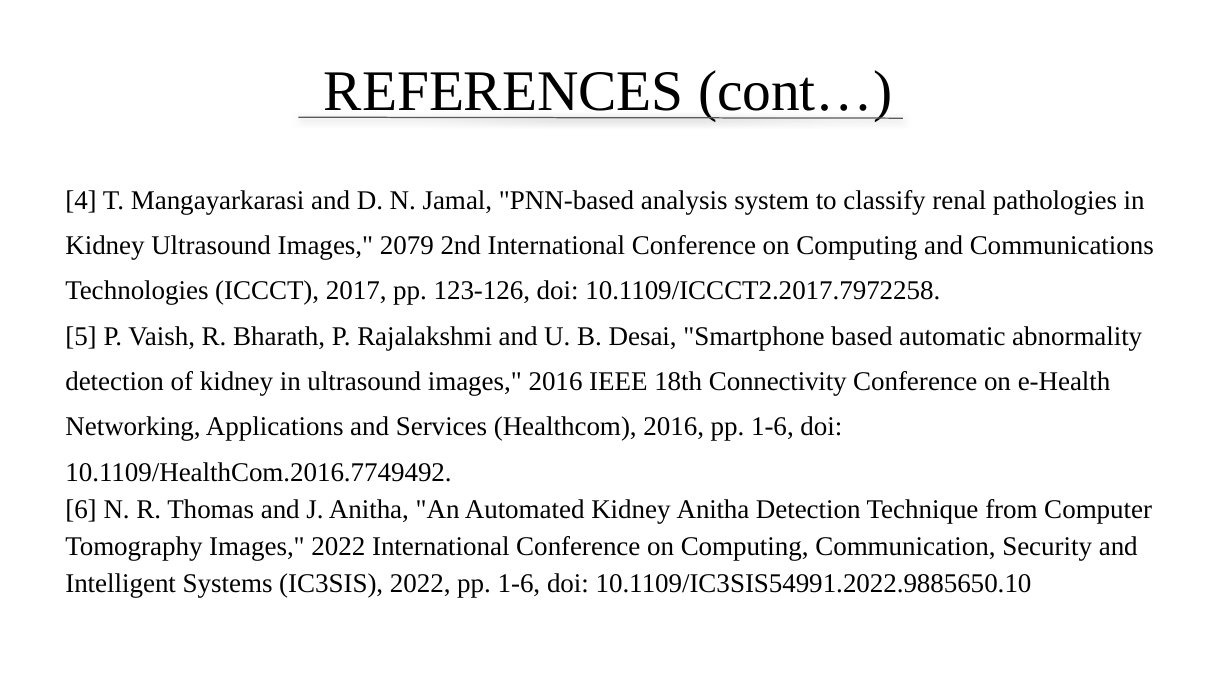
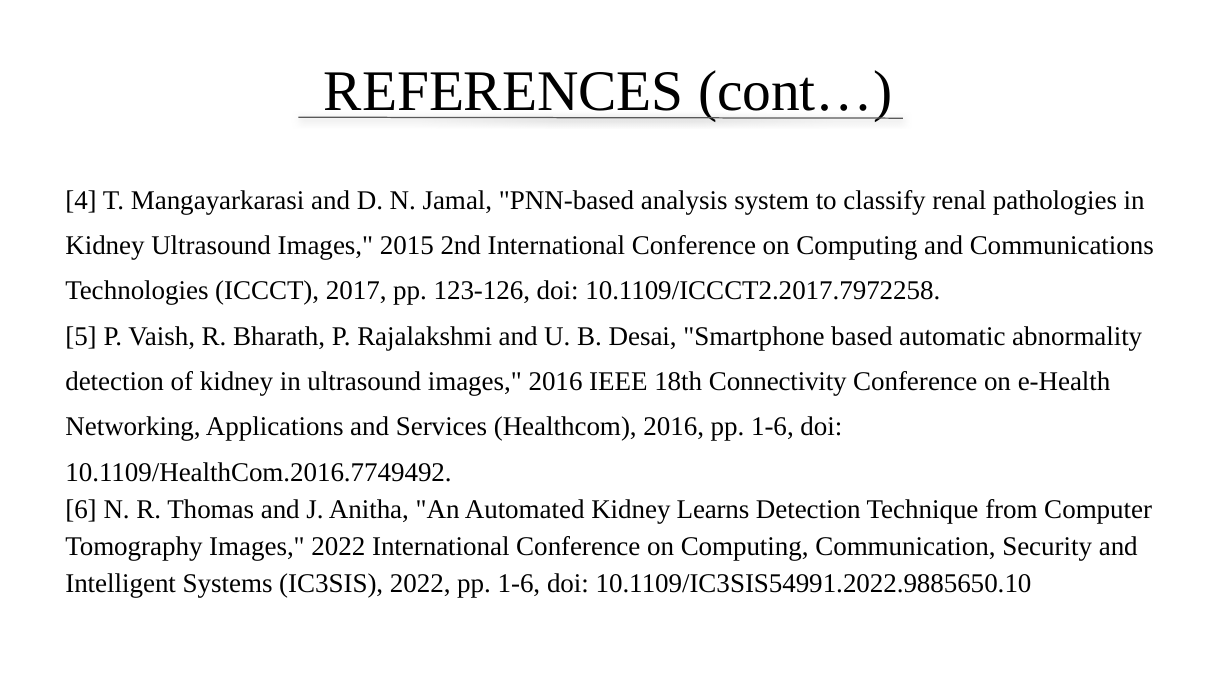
2079: 2079 -> 2015 (407, 246)
Kidney Anitha: Anitha -> Learns (713, 510)
